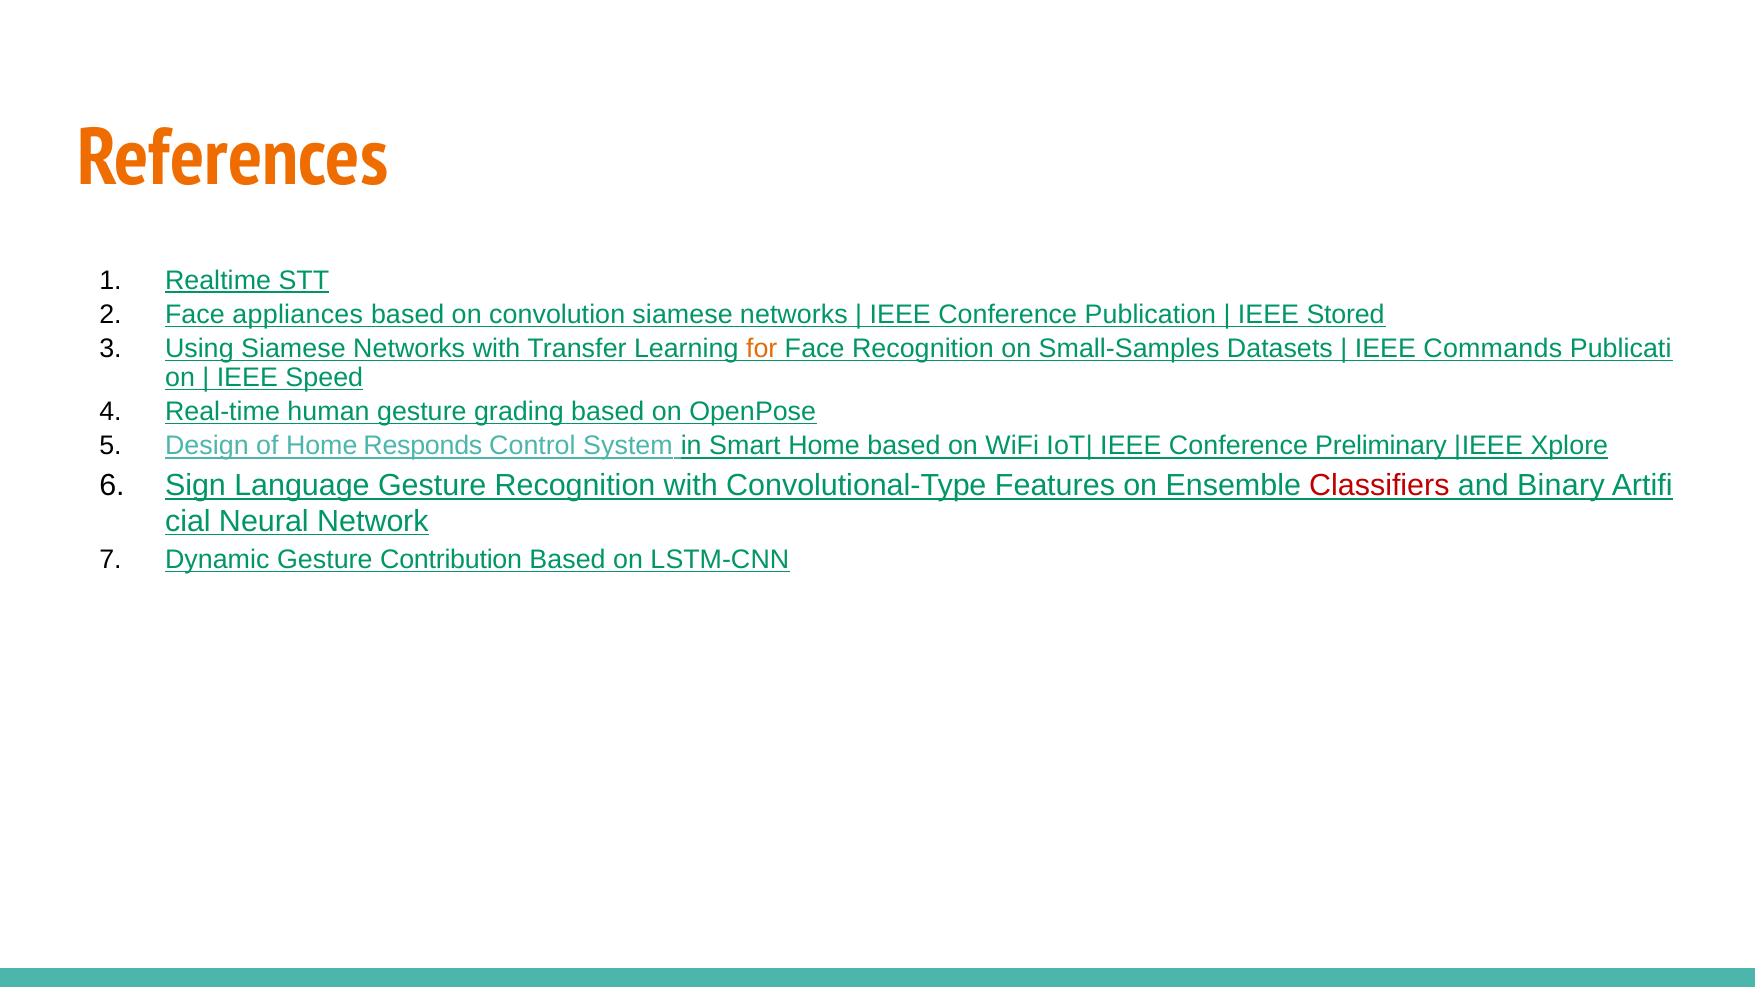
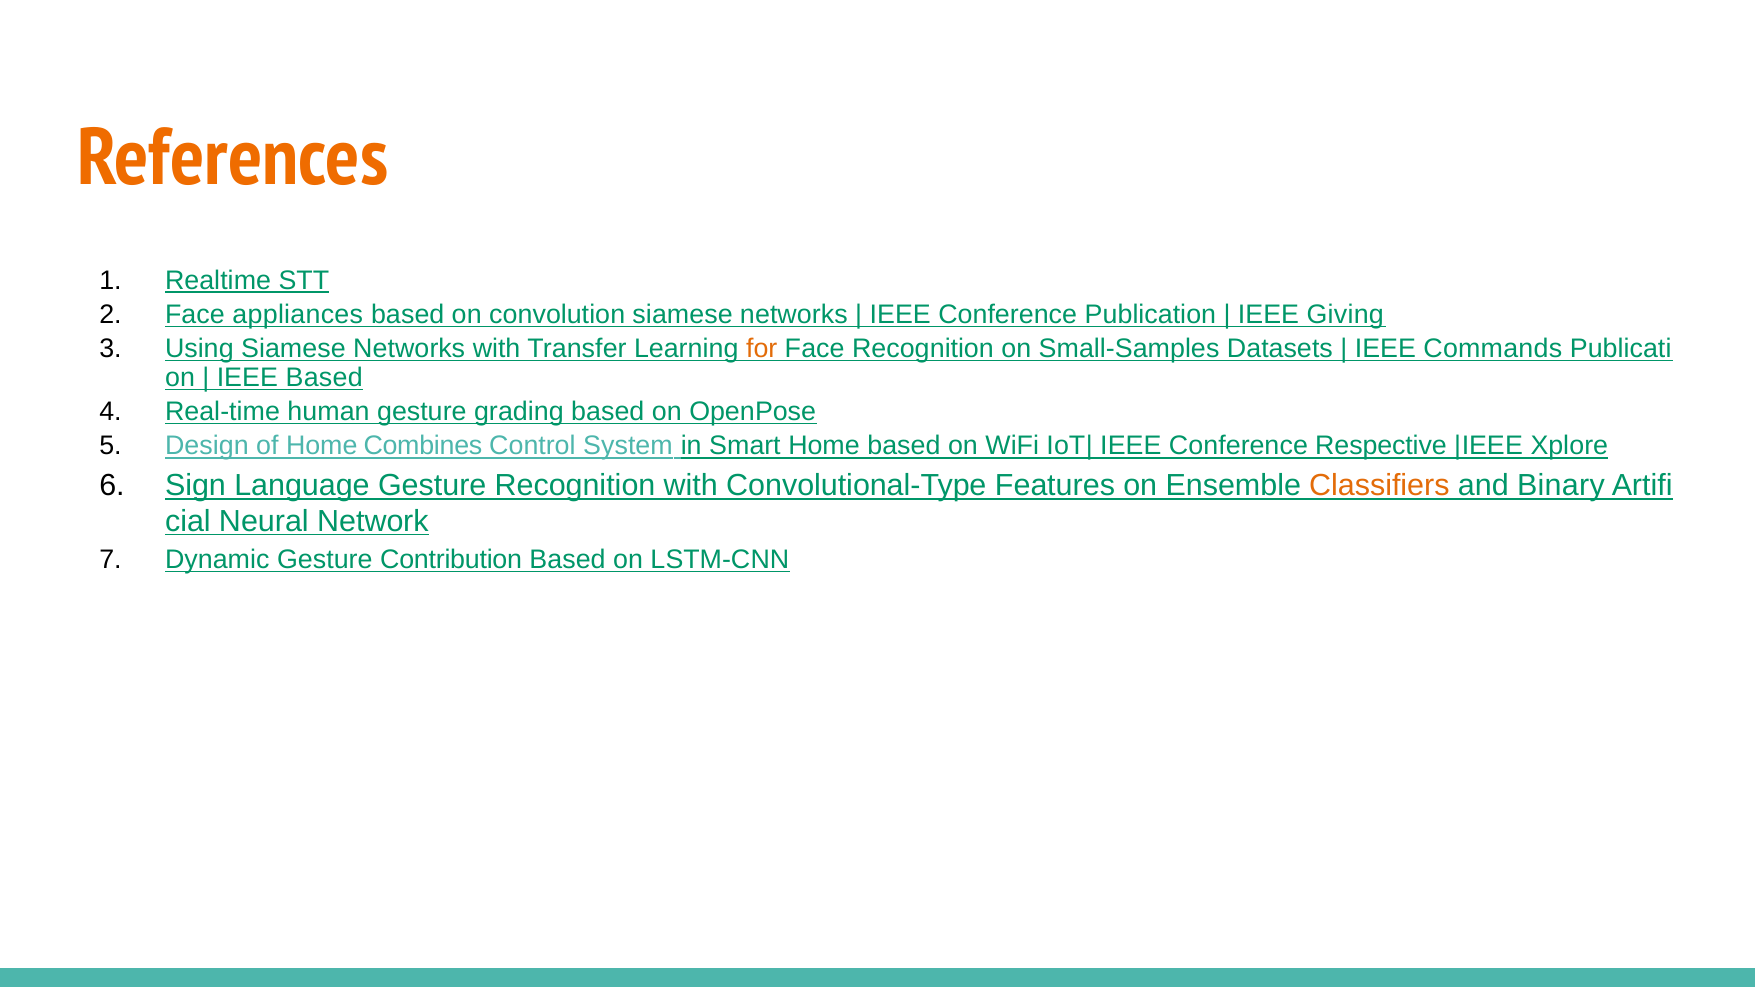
Stored: Stored -> Giving (1345, 315)
IEEE Speed: Speed -> Based (324, 378)
Responds: Responds -> Combines (423, 446)
Preliminary: Preliminary -> Respective (1381, 446)
Classifiers colour: red -> orange (1379, 486)
